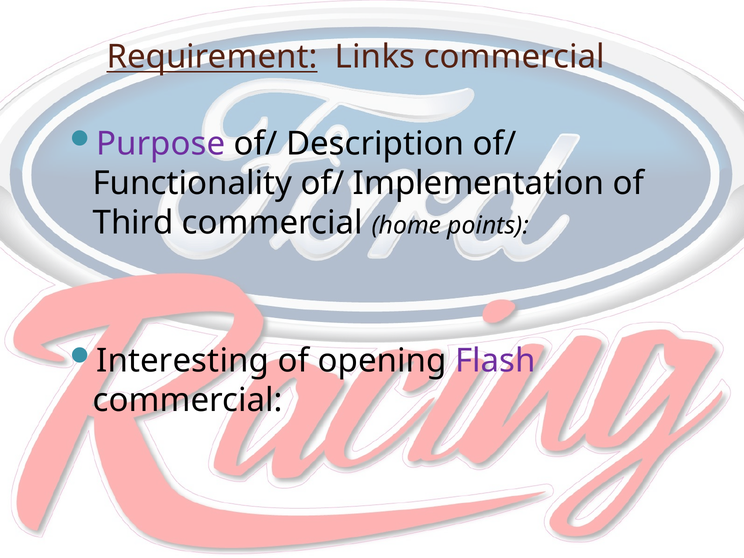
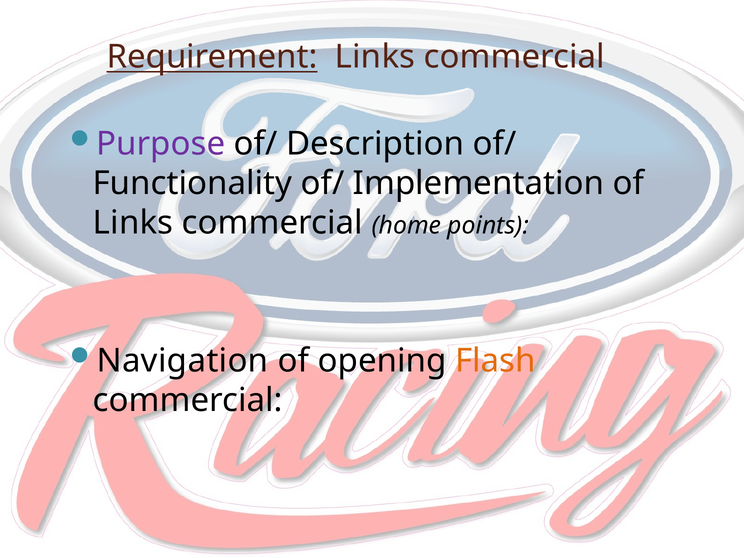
Third: Third -> Links (133, 223)
Interesting: Interesting -> Navigation (183, 361)
Flash colour: purple -> orange (495, 361)
